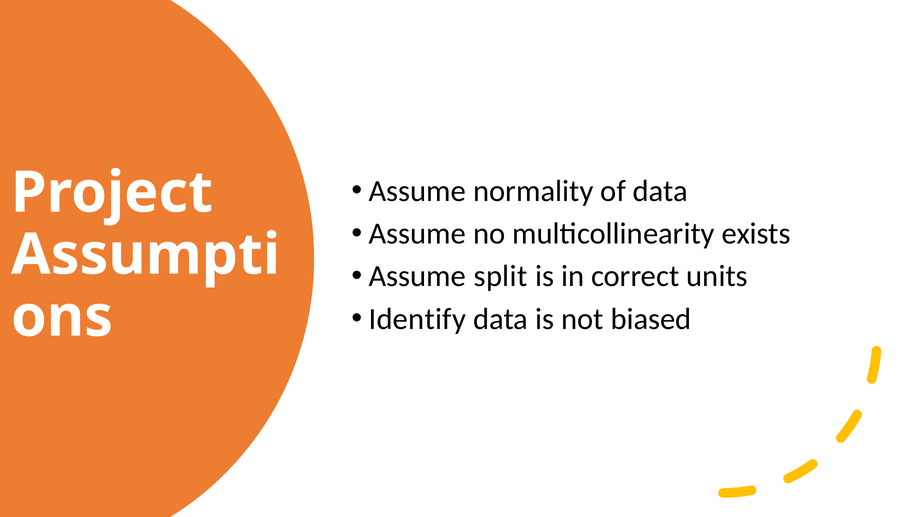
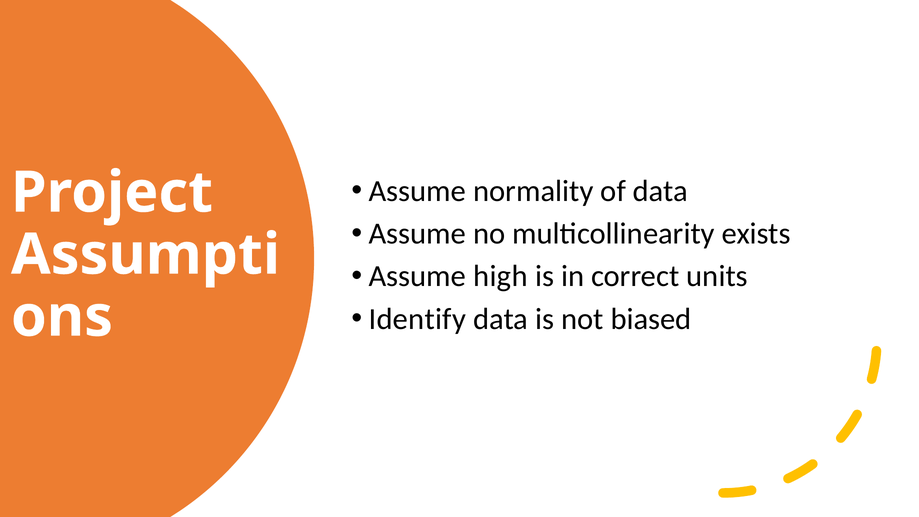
split: split -> high (500, 276)
